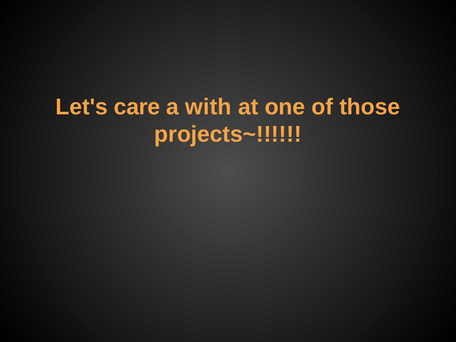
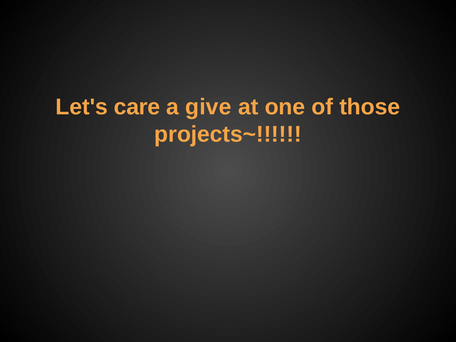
with: with -> give (208, 107)
